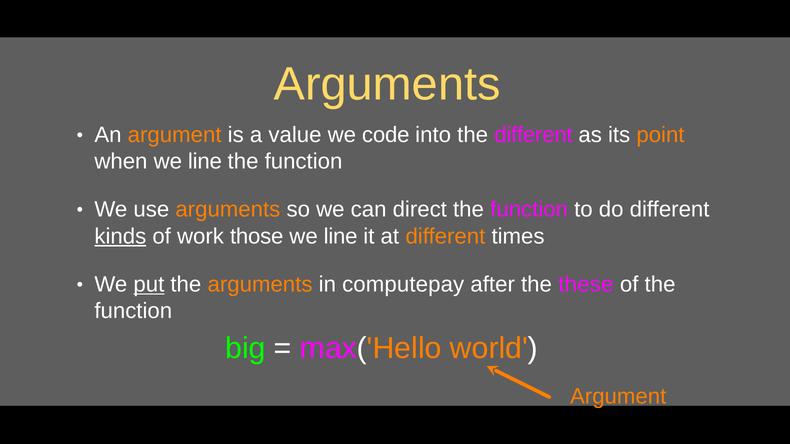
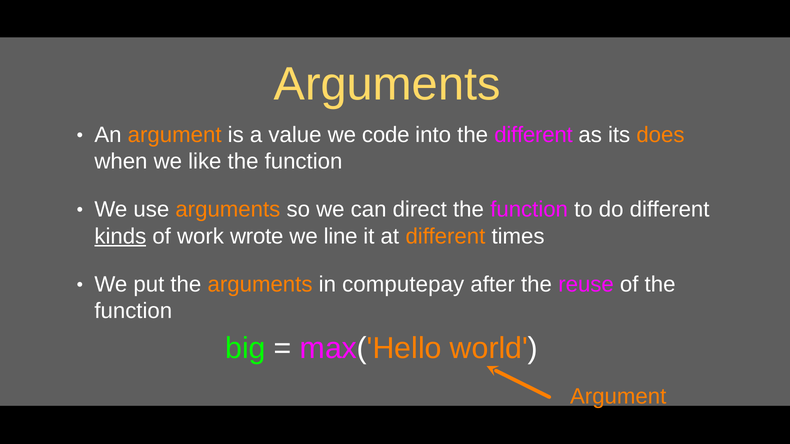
point: point -> does (660, 135)
when we line: line -> like (205, 162)
those: those -> wrote (257, 236)
put underline: present -> none (149, 285)
these: these -> reuse (586, 285)
